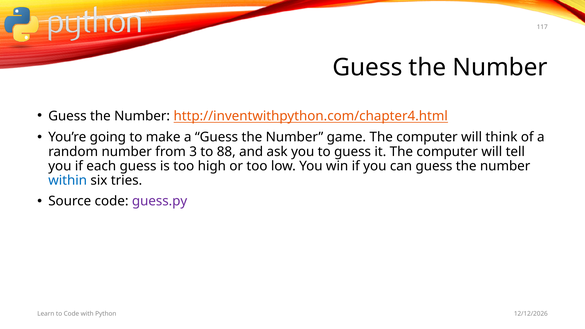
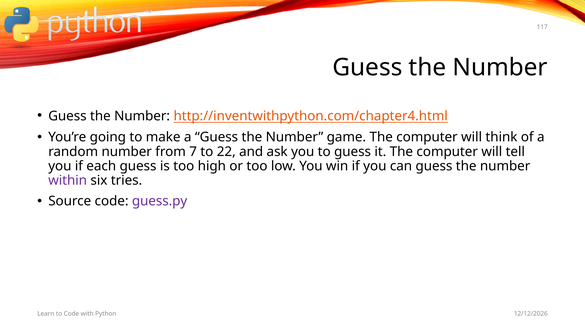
3: 3 -> 7 (193, 152)
88: 88 -> 22 (226, 152)
within colour: blue -> purple (68, 181)
